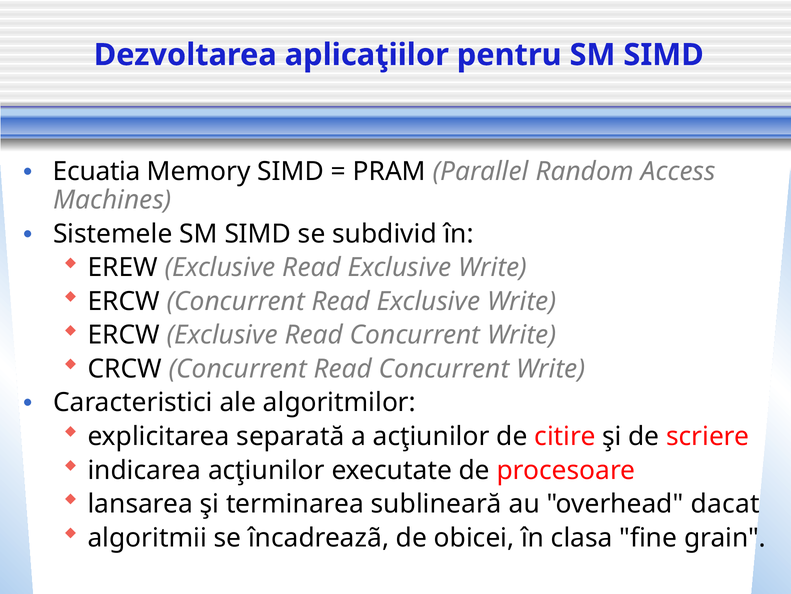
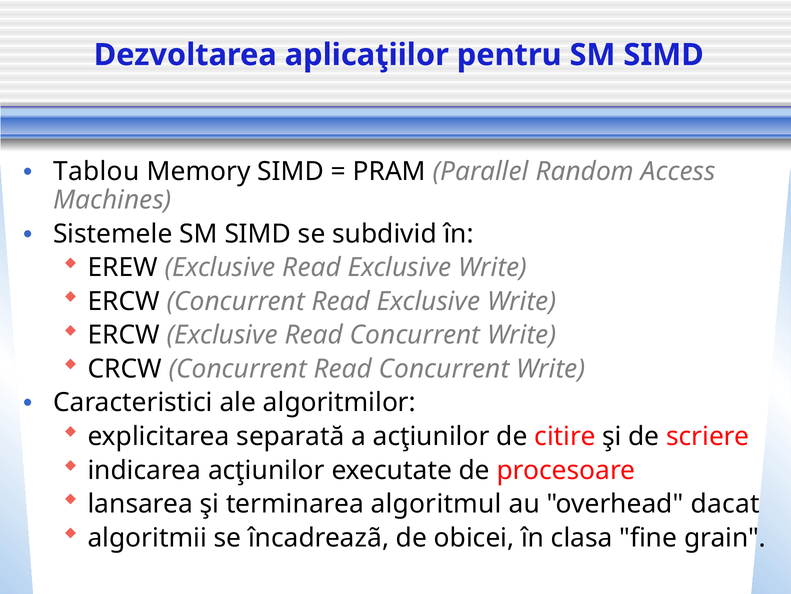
Ecuatia: Ecuatia -> Tablou (96, 171)
sublineară: sublineară -> algoritmul (436, 503)
